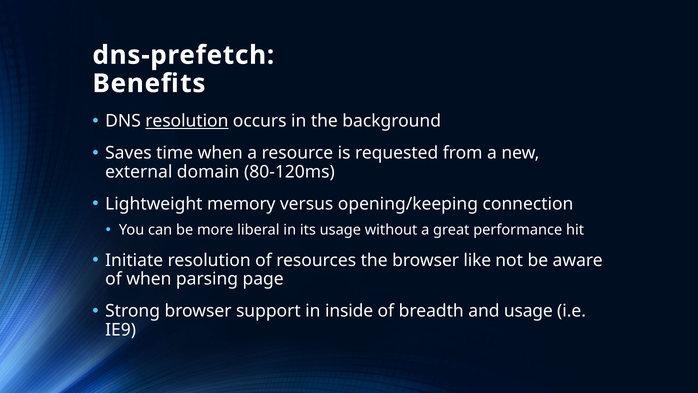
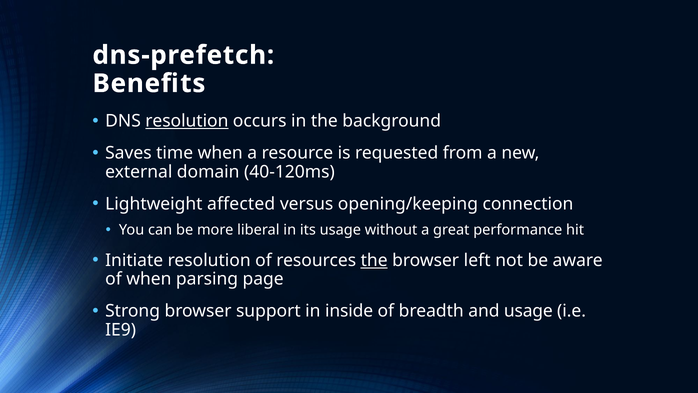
80-120ms: 80-120ms -> 40-120ms (289, 172)
memory: memory -> affected (241, 204)
the underline: none -> present (374, 260)
like: like -> left (477, 260)
